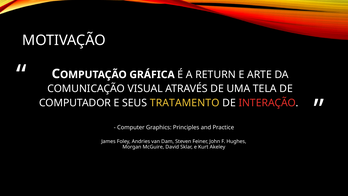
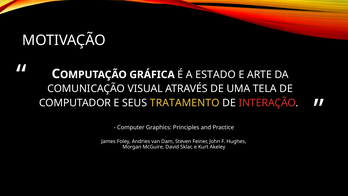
RETURN: RETURN -> ESTADO (216, 75)
